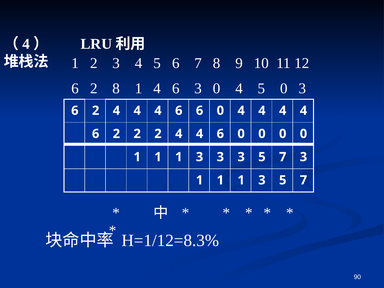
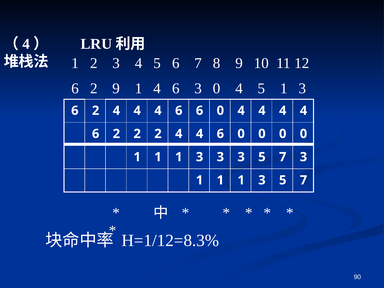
2 8: 8 -> 9 (116, 88)
5 0: 0 -> 1 (284, 88)
